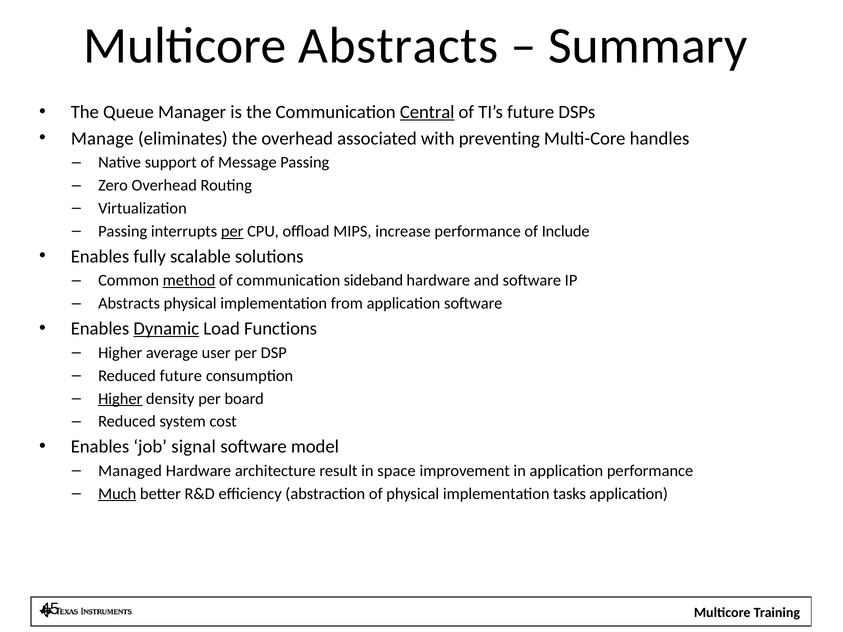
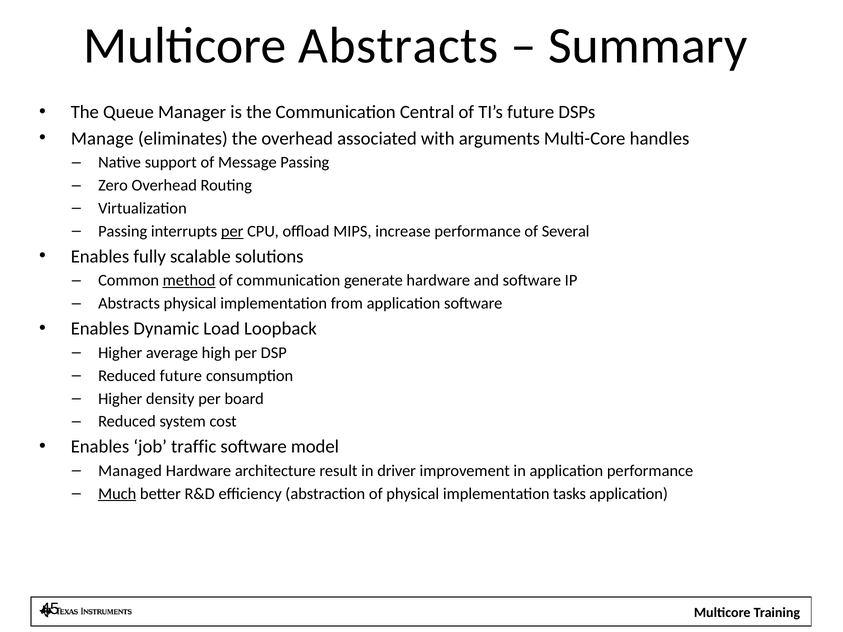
Central underline: present -> none (427, 112)
preventing: preventing -> arguments (499, 138)
Include: Include -> Several (566, 231)
sideband: sideband -> generate (373, 281)
Dynamic underline: present -> none (166, 329)
Functions: Functions -> Loopback (280, 329)
user: user -> high (216, 353)
Higher underline: present -> none (120, 399)
signal: signal -> traffic (194, 447)
space: space -> driver (397, 471)
